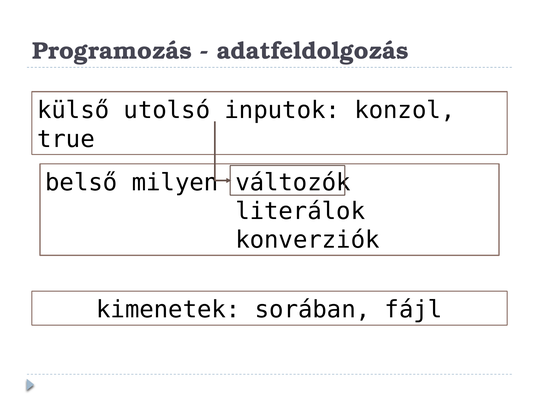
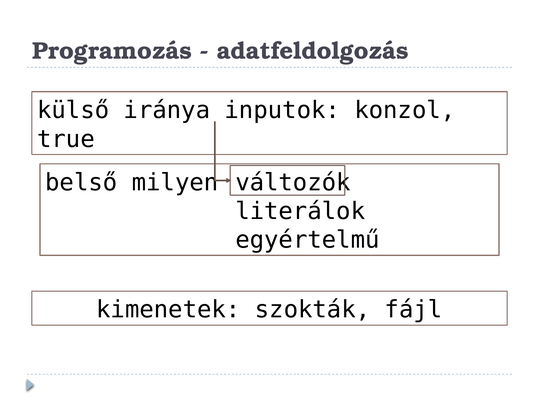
utolsó: utolsó -> iránya (167, 110)
konverziók: konverziók -> egyértelmű (307, 240)
sorában: sorában -> szokták (313, 310)
